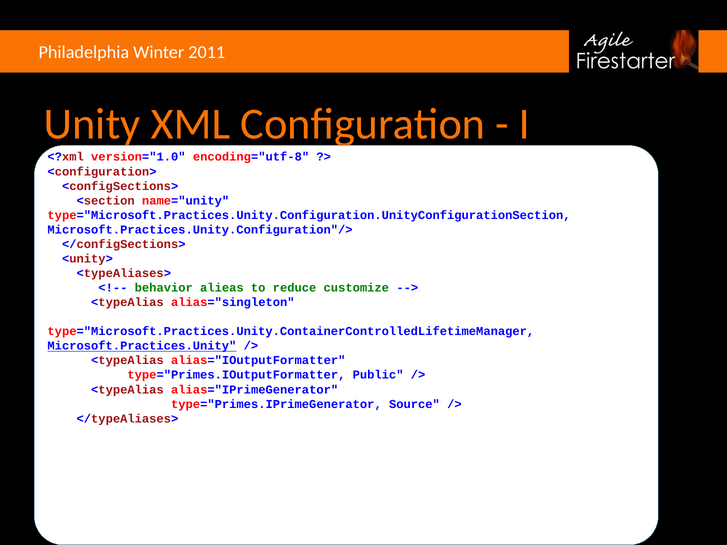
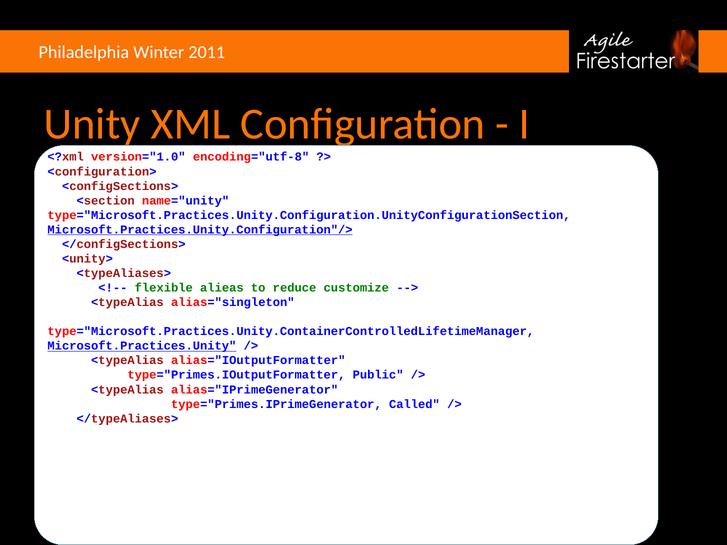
Microsoft.Practices.Unity.Configuration"/> underline: none -> present (200, 230)
behavior: behavior -> flexible (164, 288)
Source: Source -> Called (414, 404)
